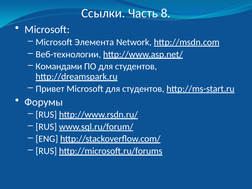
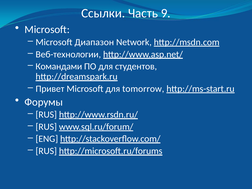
8: 8 -> 9 (166, 13)
Элемента: Элемента -> Диапазон (94, 42)
Microsoft для студентов: студентов -> tomorrow (143, 89)
